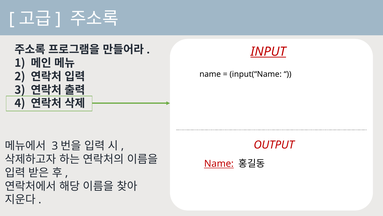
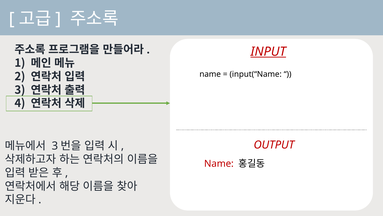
Name underline: present -> none (219, 163)
